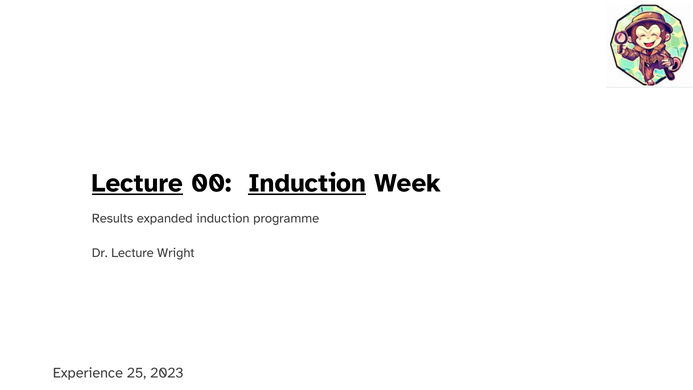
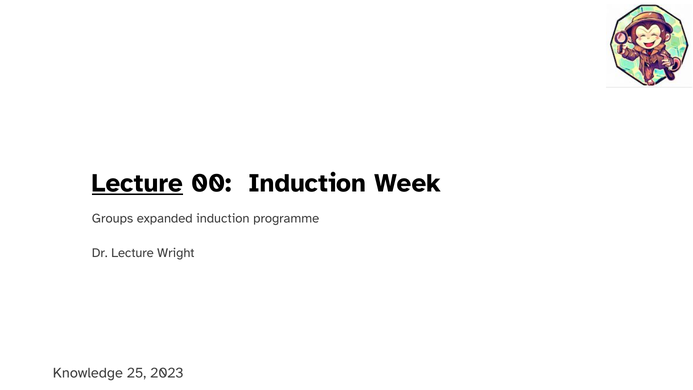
Induction underline: present -> none (307, 183)
Results: Results -> Groups (113, 218)
Experience: Experience -> Knowledge (88, 373)
